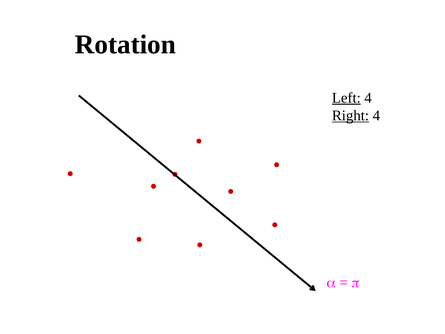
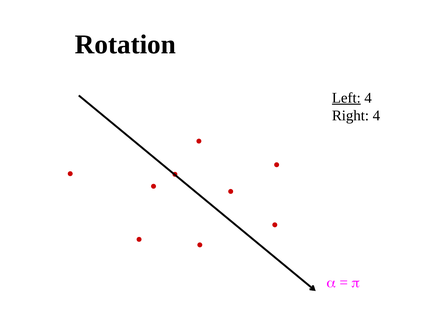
Right underline: present -> none (350, 116)
